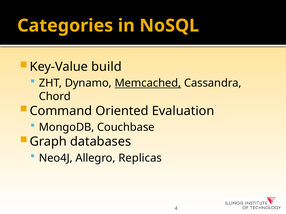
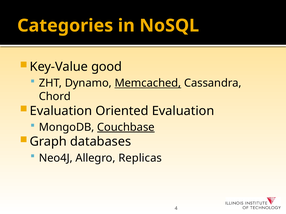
build: build -> good (107, 67)
Command: Command -> Evaluation (61, 111)
Couchbase underline: none -> present (126, 128)
